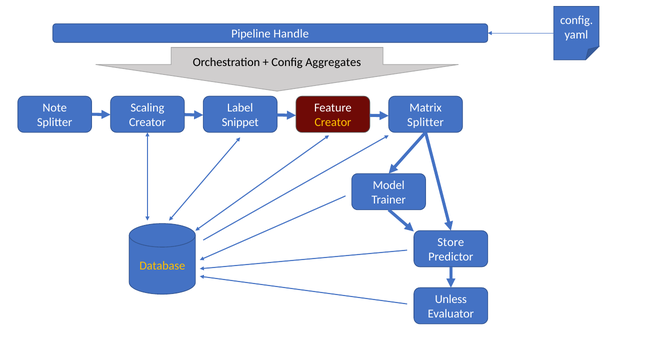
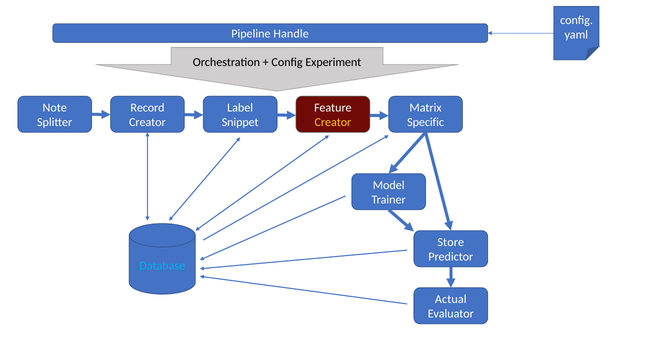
Aggregates: Aggregates -> Experiment (333, 62)
Scaling: Scaling -> Record (147, 108)
Splitter: Splitter -> Specific (426, 122)
Database colour: yellow -> light blue (162, 265)
Unless: Unless -> Actual (451, 299)
